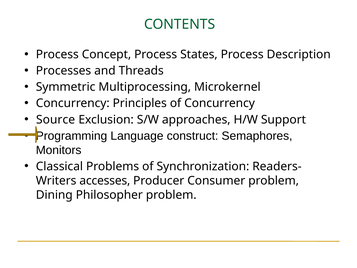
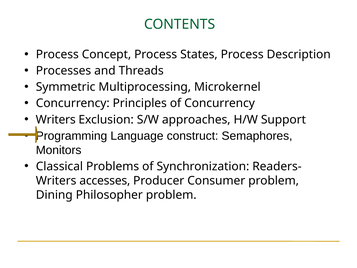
Source: Source -> Writers (56, 119)
